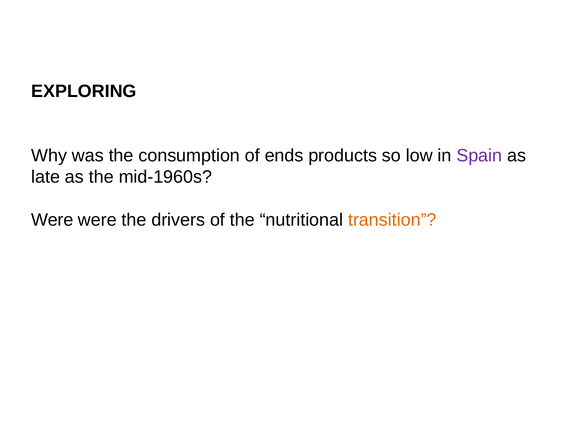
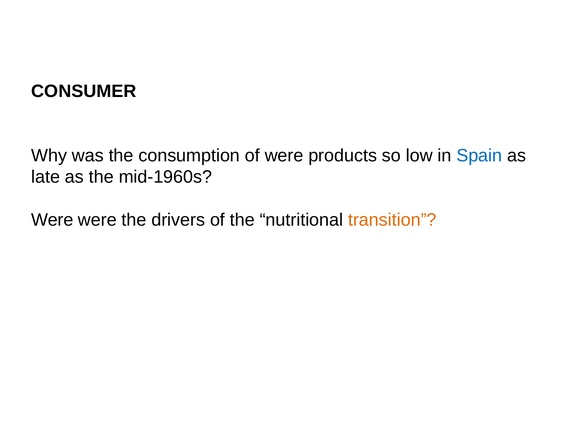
EXPLORING: EXPLORING -> CONSUMER (84, 91)
of ends: ends -> were (284, 156)
Spain colour: purple -> blue (479, 156)
